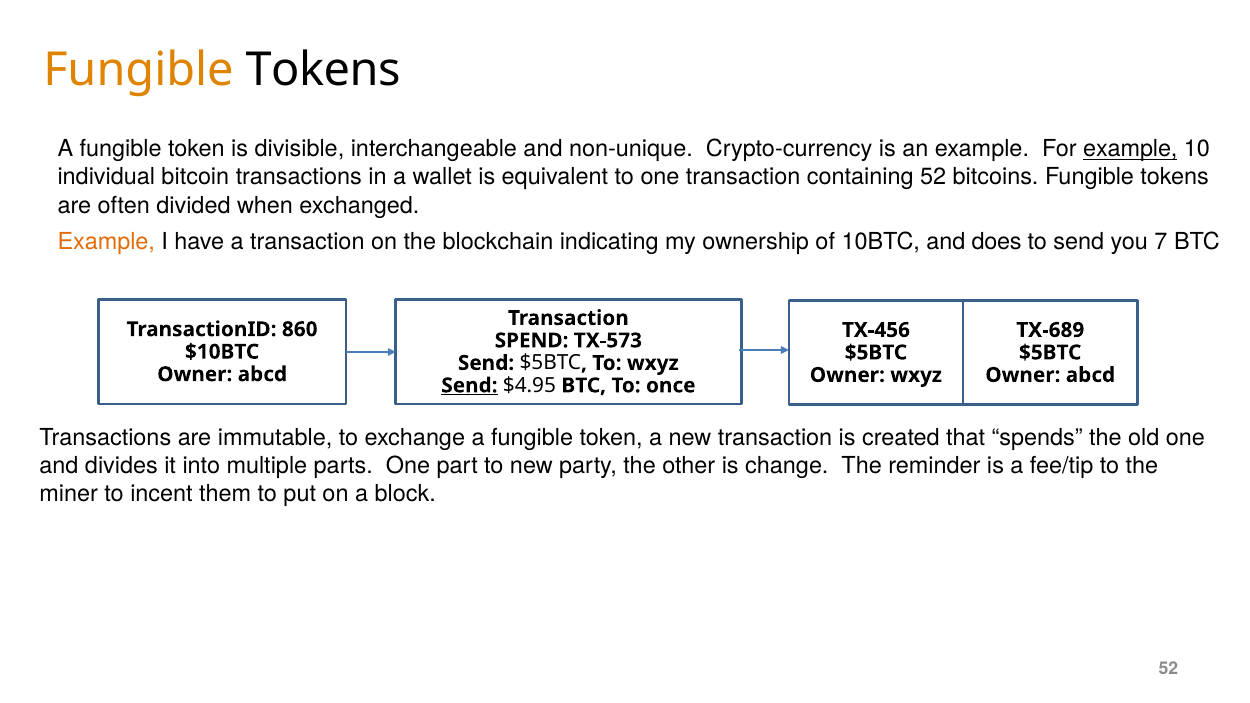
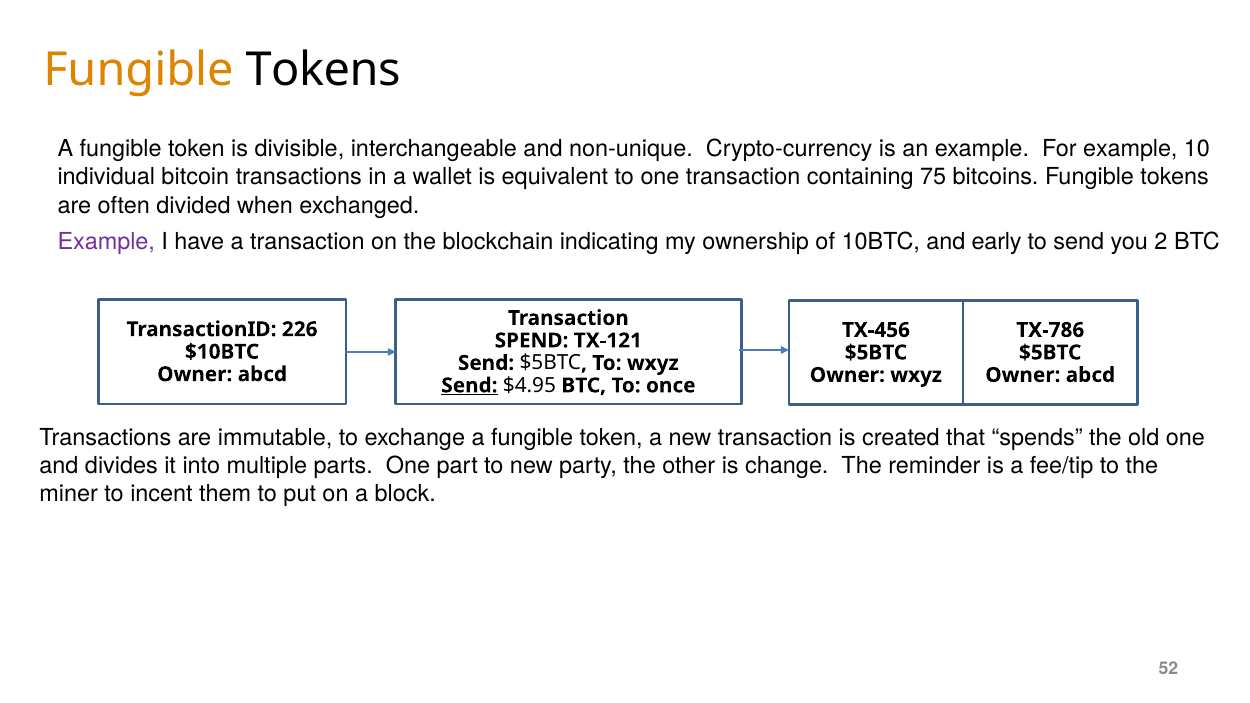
example underline: present -> none (1130, 149)
containing 52: 52 -> 75 (933, 177)
Example colour: orange -> purple (106, 241)
does: does -> early (997, 241)
7: 7 -> 2 (1161, 241)
860: 860 -> 226 (300, 329)
TX-689: TX-689 -> TX-786 (1050, 330)
TX-573: TX-573 -> TX-121 (608, 341)
